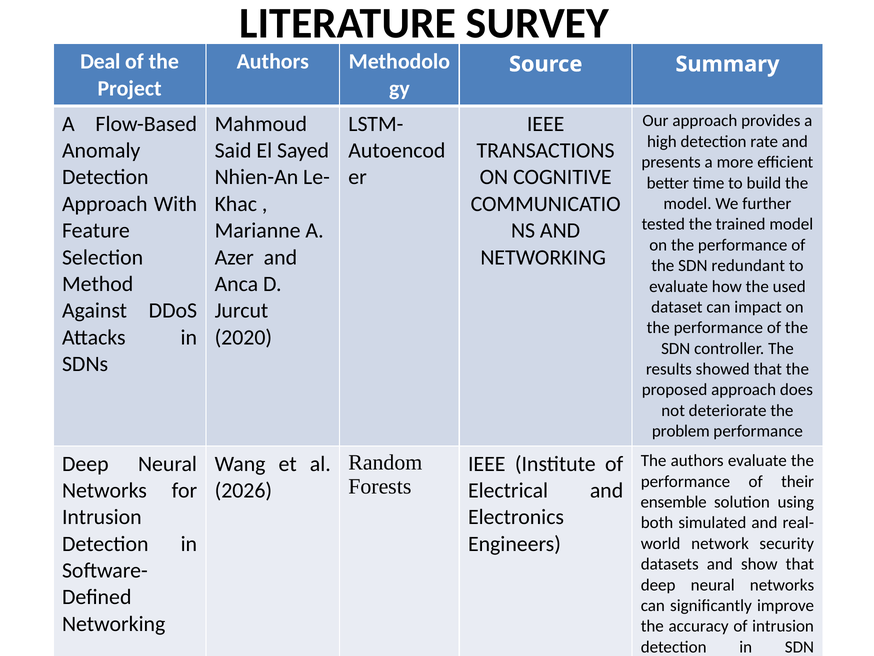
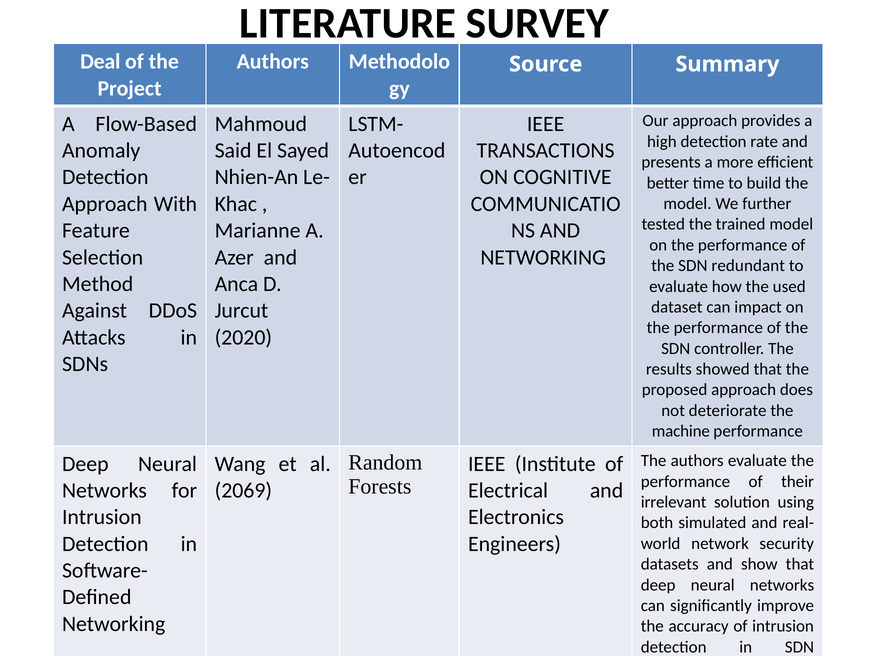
problem: problem -> machine (681, 431)
2026: 2026 -> 2069 (243, 490)
ensemble: ensemble -> irrelevant (674, 502)
